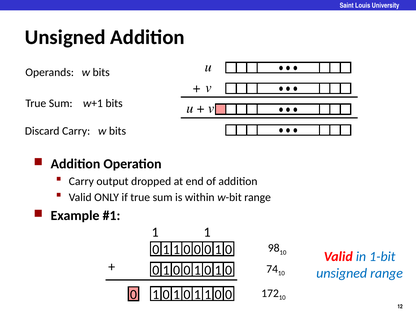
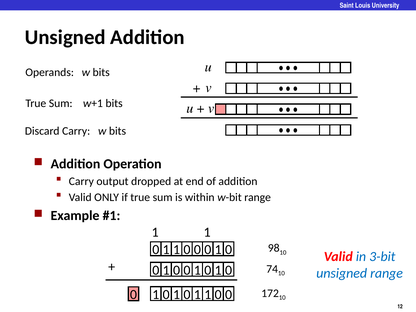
1-bit: 1-bit -> 3-bit (382, 257)
